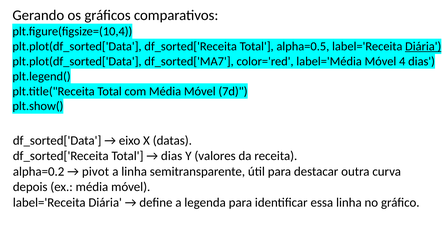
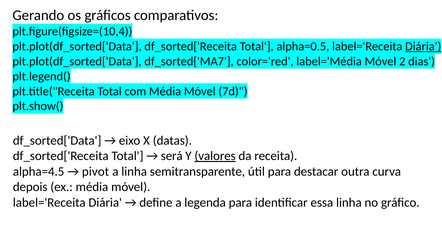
4: 4 -> 2 (402, 61)
dias: dias -> será (172, 156)
valores underline: none -> present (215, 156)
alpha=0.2: alpha=0.2 -> alpha=4.5 (39, 171)
